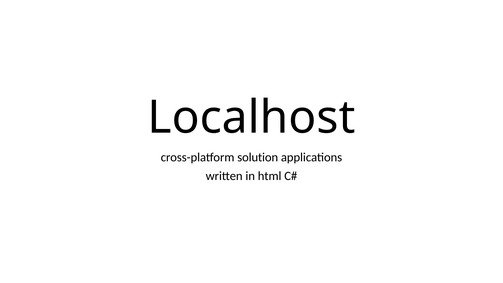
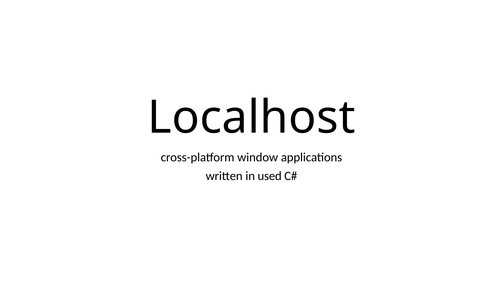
solution: solution -> window (258, 157)
html: html -> used (270, 176)
